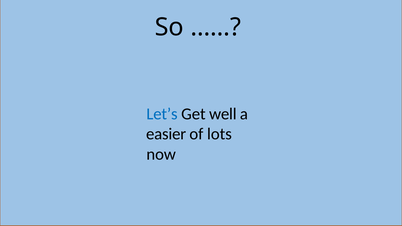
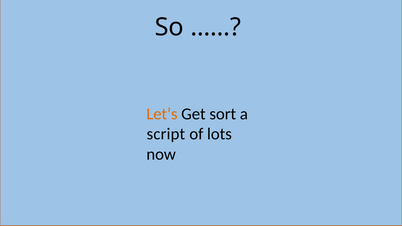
Let’s colour: blue -> orange (162, 114)
well: well -> sort (223, 114)
easier: easier -> script (166, 134)
